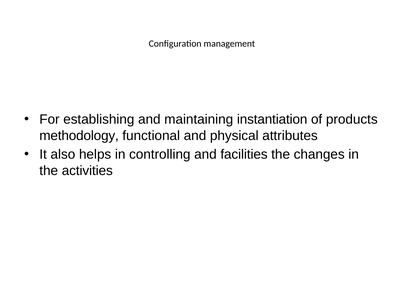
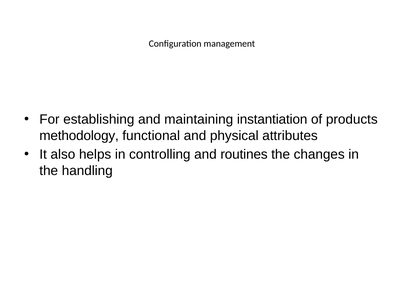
facilities: facilities -> routines (244, 154)
activities: activities -> handling (87, 171)
